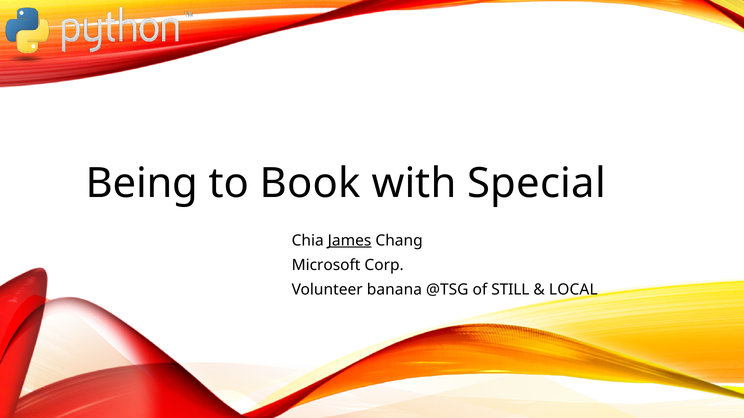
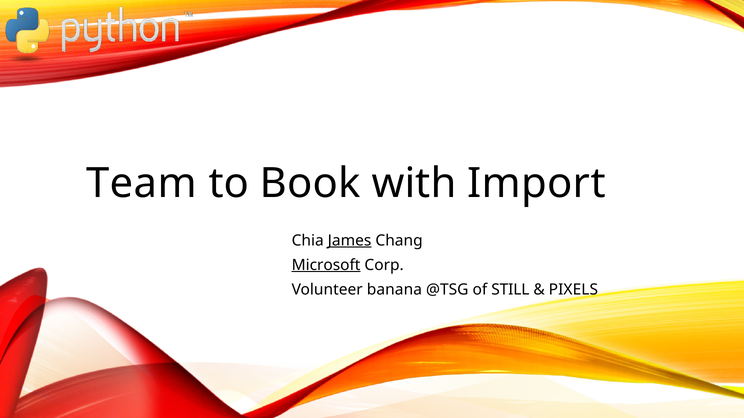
Being: Being -> Team (142, 184)
Special: Special -> Import (537, 184)
Microsoft underline: none -> present (326, 265)
LOCAL: LOCAL -> PIXELS (573, 290)
